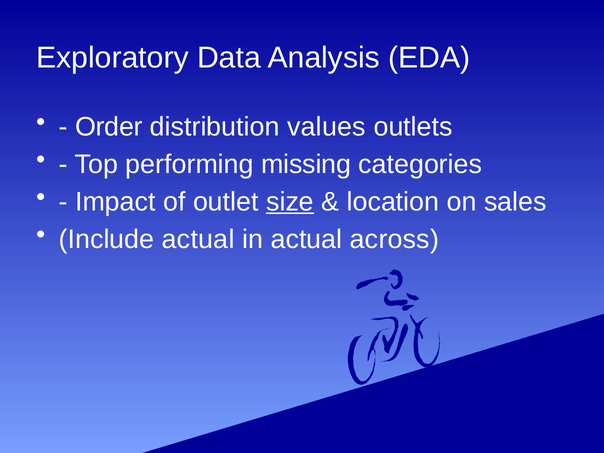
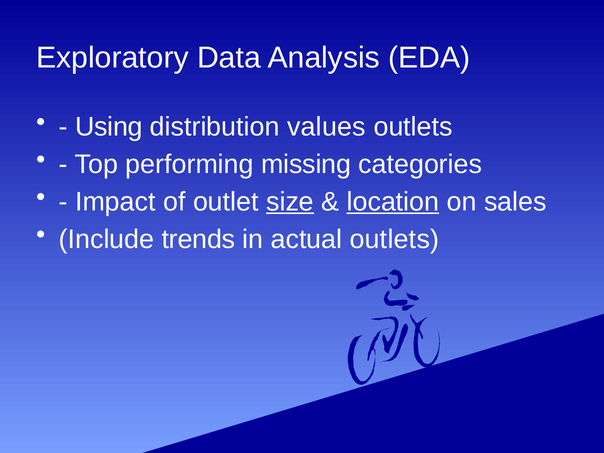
Order: Order -> Using (109, 127)
location underline: none -> present (393, 202)
Include actual: actual -> trends (198, 239)
actual across: across -> outlets (394, 239)
